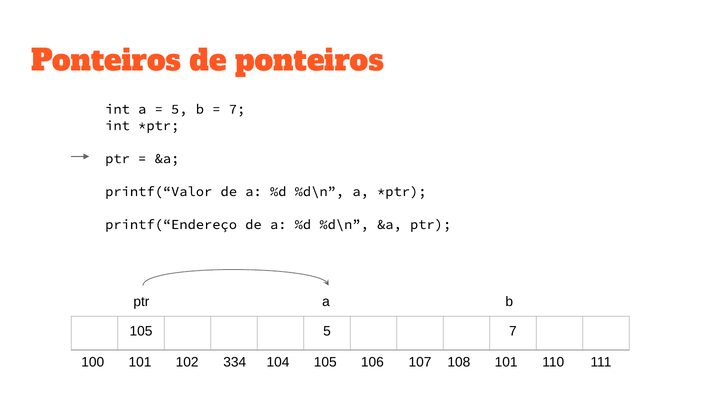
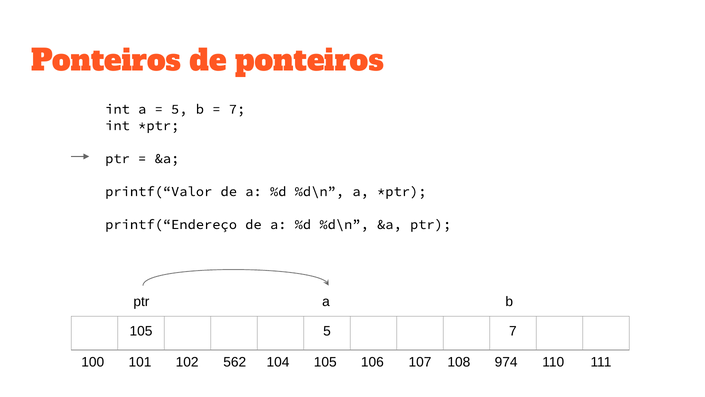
334: 334 -> 562 (235, 362)
108 101: 101 -> 974 (506, 362)
